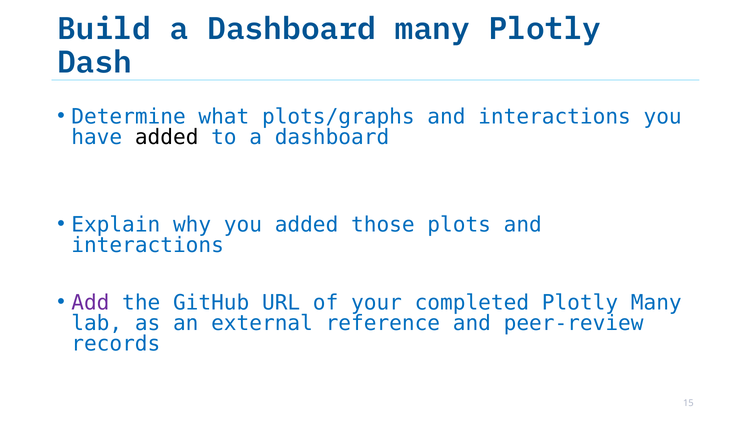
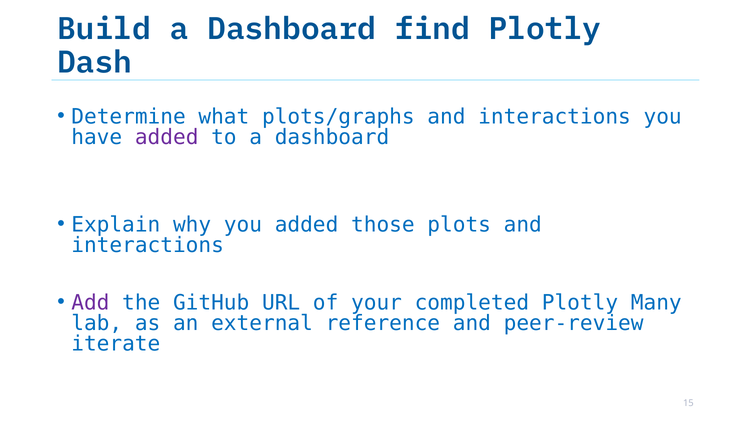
Dashboard many: many -> find (432, 29)
added colour: black -> purple (167, 137)
records: records -> iterate (116, 343)
